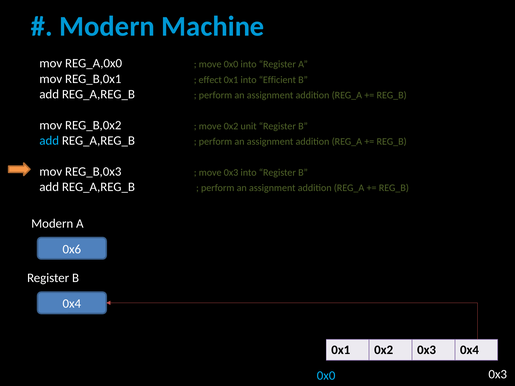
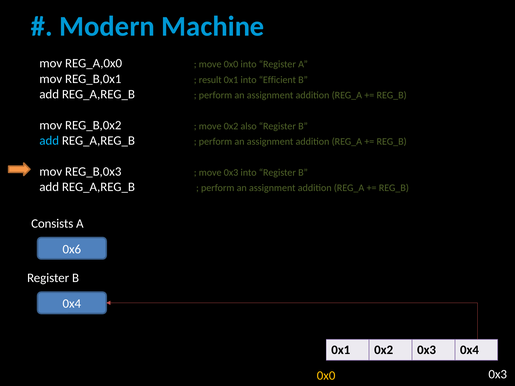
effect: effect -> result (210, 80)
unit: unit -> also (249, 126)
Modern: Modern -> Consists (52, 224)
0x0 colour: light blue -> yellow (326, 376)
